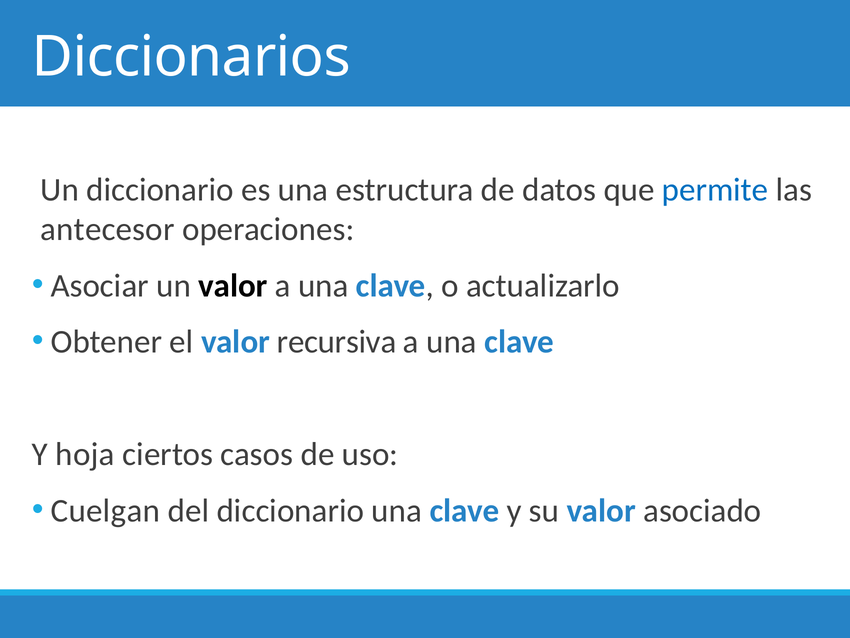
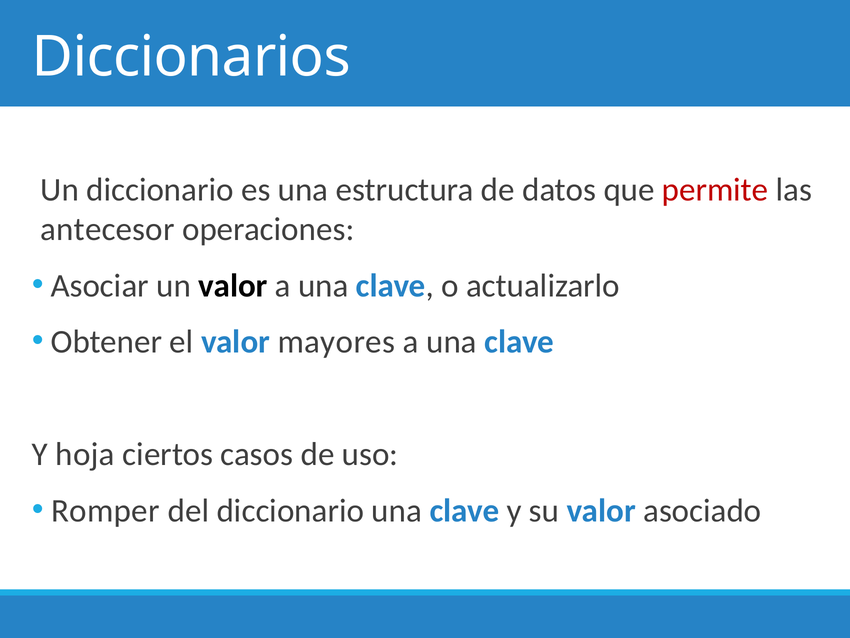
permite colour: blue -> red (715, 189)
recursiva: recursiva -> mayores (336, 342)
Cuelgan: Cuelgan -> Romper (105, 510)
